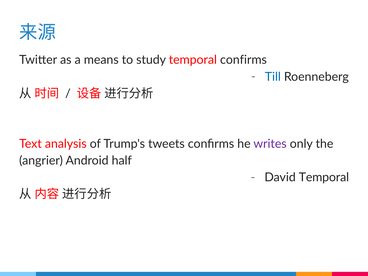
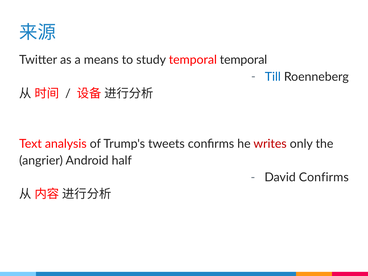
temporal confirms: confirms -> temporal (244, 60)
writes colour: purple -> red (270, 144)
David Temporal: Temporal -> Confirms (324, 177)
